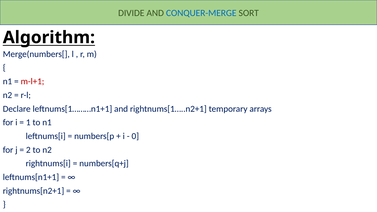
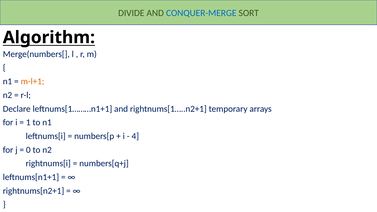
m-l+1 colour: red -> orange (32, 81)
0: 0 -> 4 (135, 136)
2: 2 -> 0 (28, 150)
